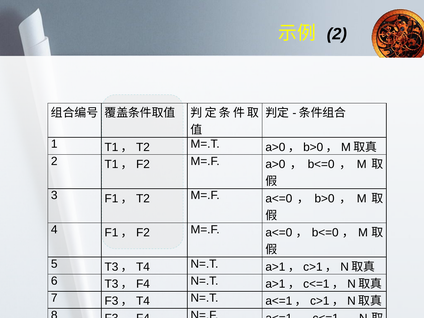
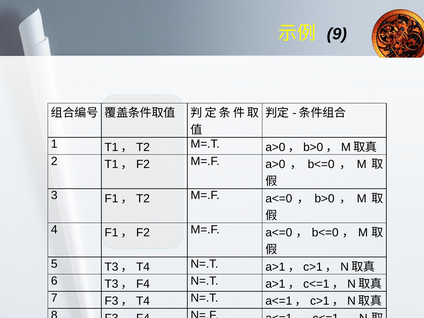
2: 2 -> 9 (337, 34)
